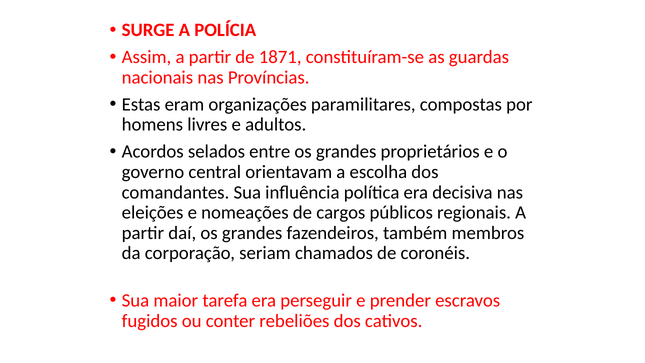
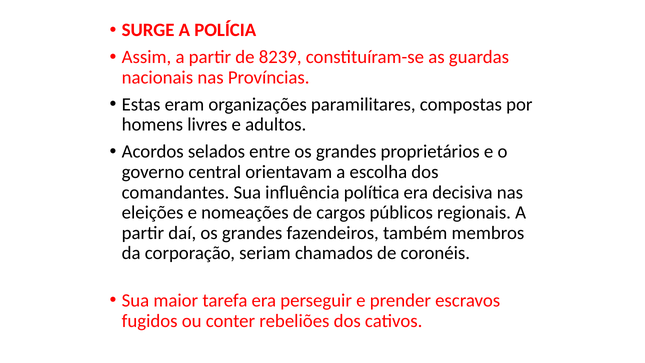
1871: 1871 -> 8239 (280, 57)
